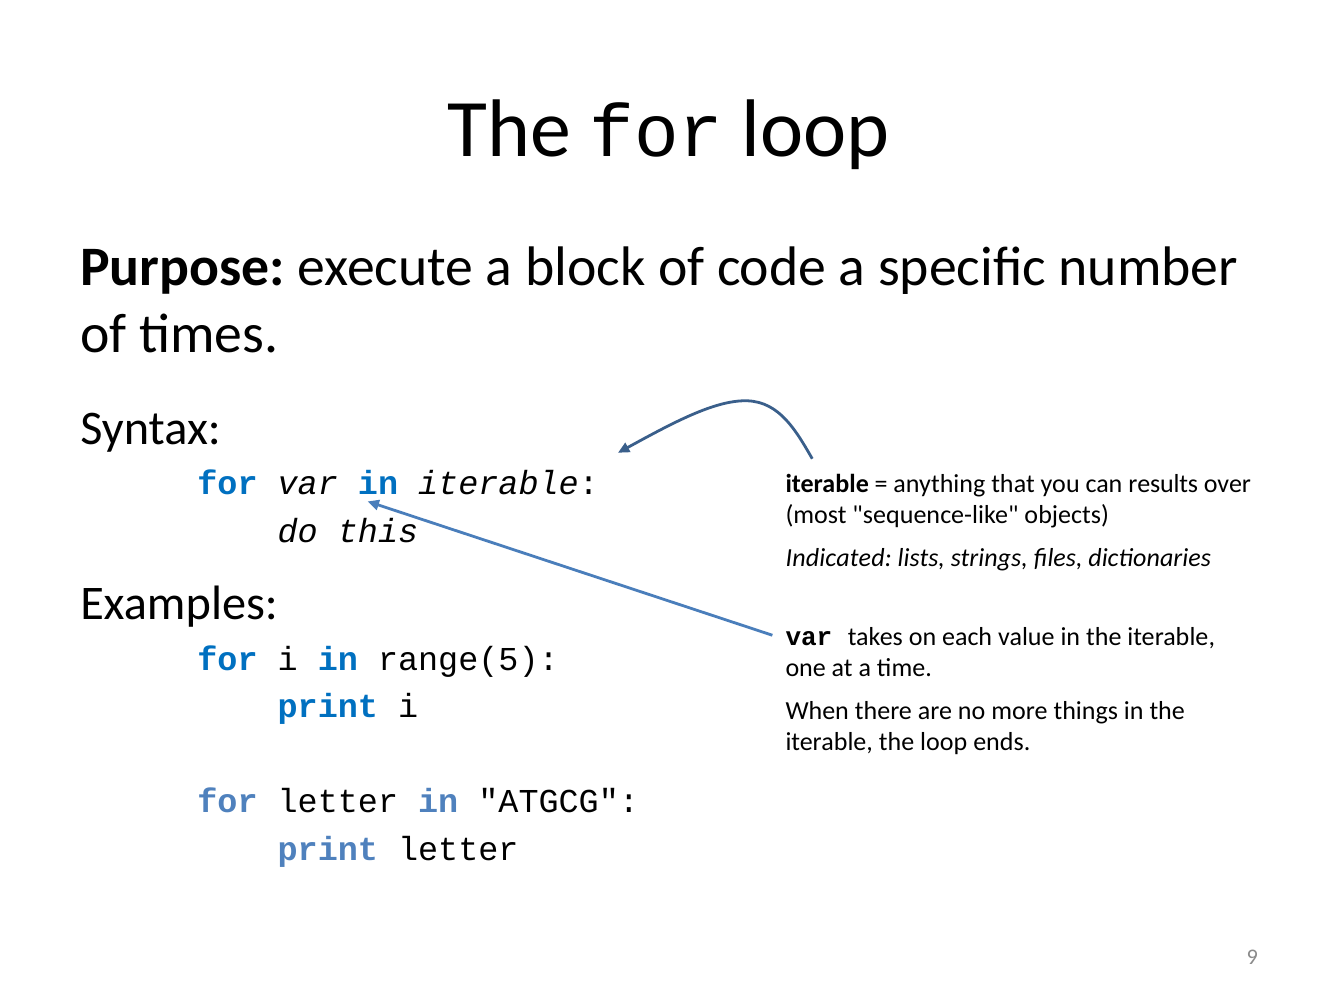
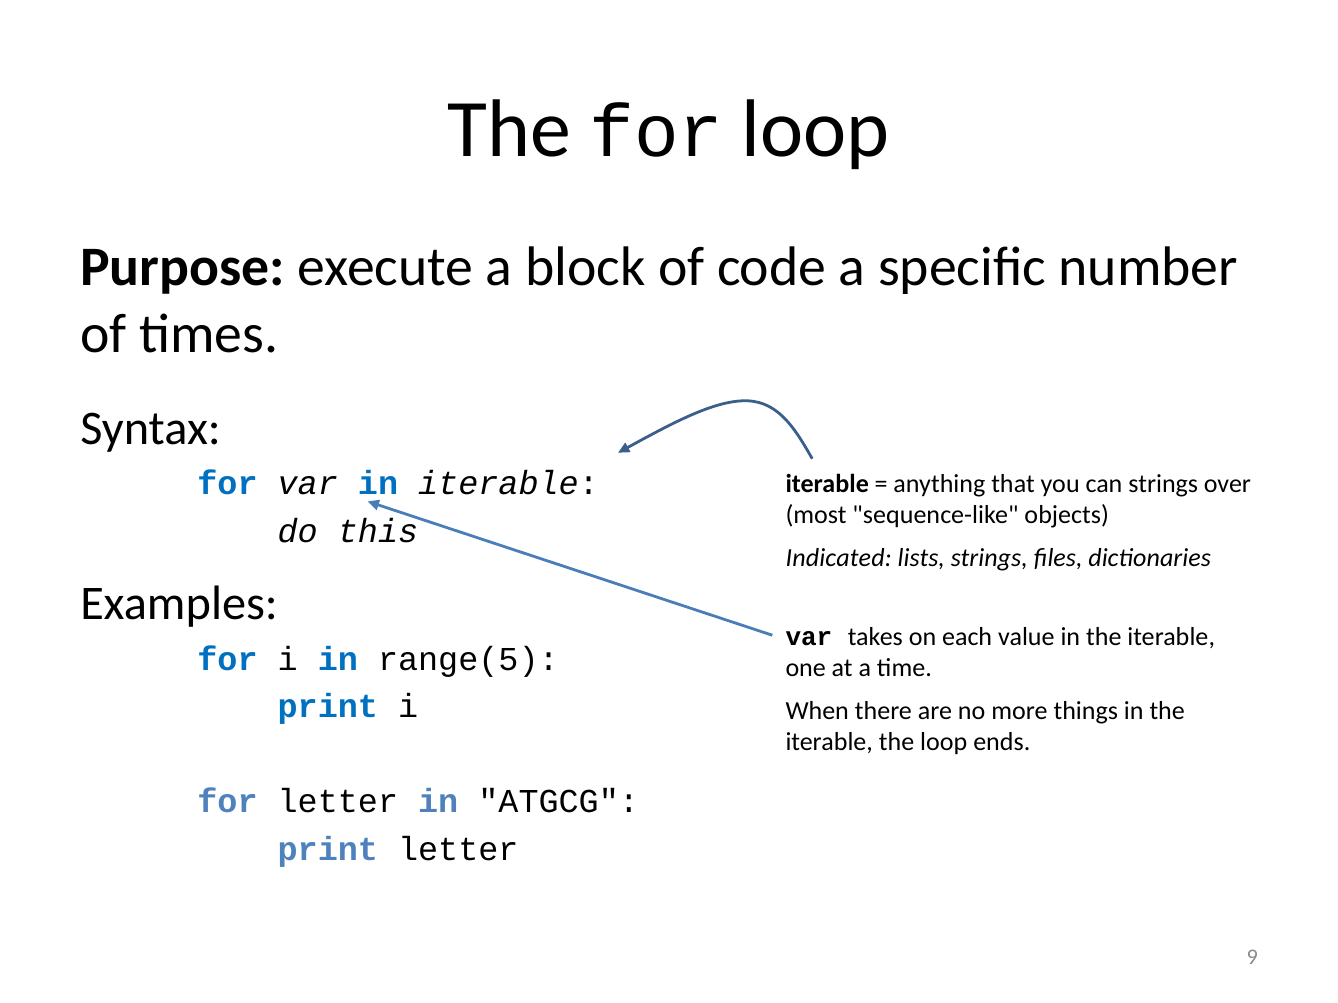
can results: results -> strings (1163, 484)
